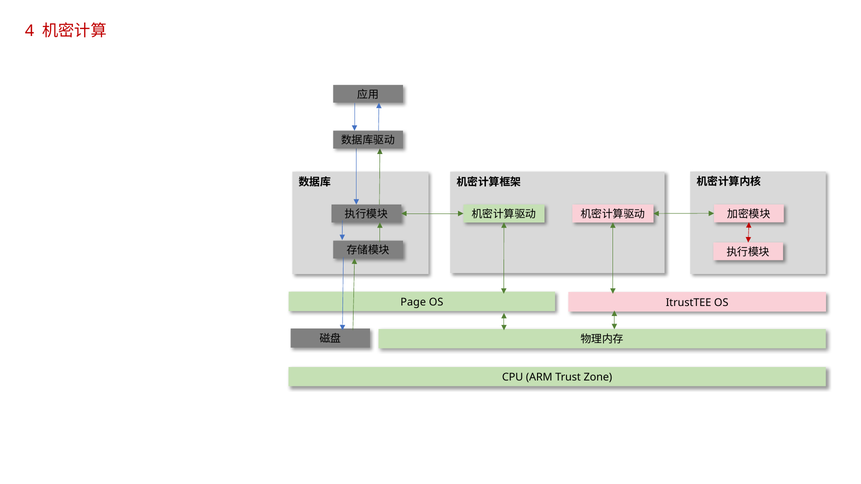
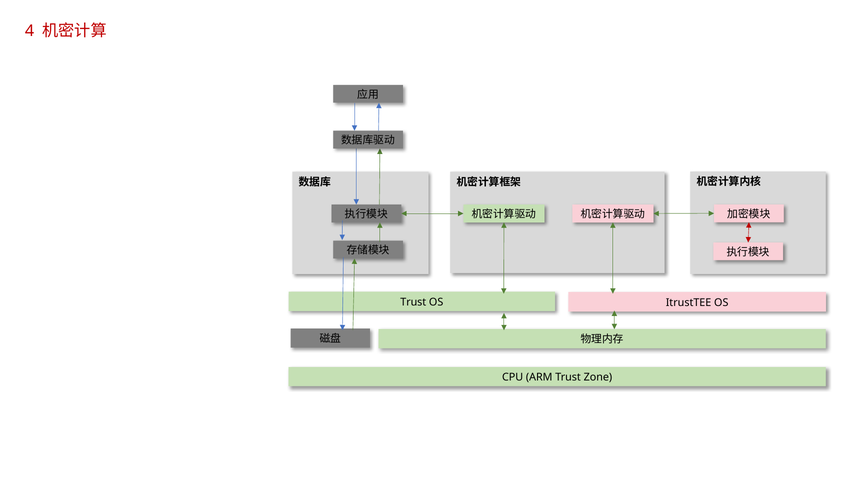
Page: Page -> Trust (413, 302)
